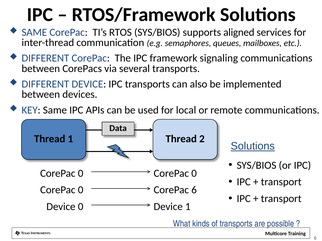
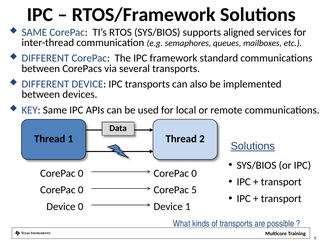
signaling: signaling -> standard (219, 58)
CorePac 6: 6 -> 5 (194, 190)
